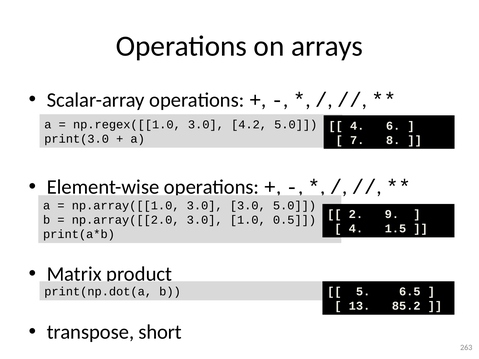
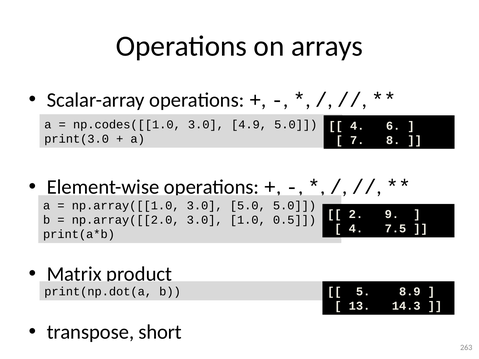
np.regex([[1.0: np.regex([[1.0 -> np.codes([[1.0 (127, 125)
4.2: 4.2 -> 4.9 (249, 125)
3.0 3.0: 3.0 -> 5.0 (248, 206)
1.5: 1.5 -> 7.5 (395, 229)
6.5: 6.5 -> 8.9 (410, 292)
85.2: 85.2 -> 14.3 (406, 306)
